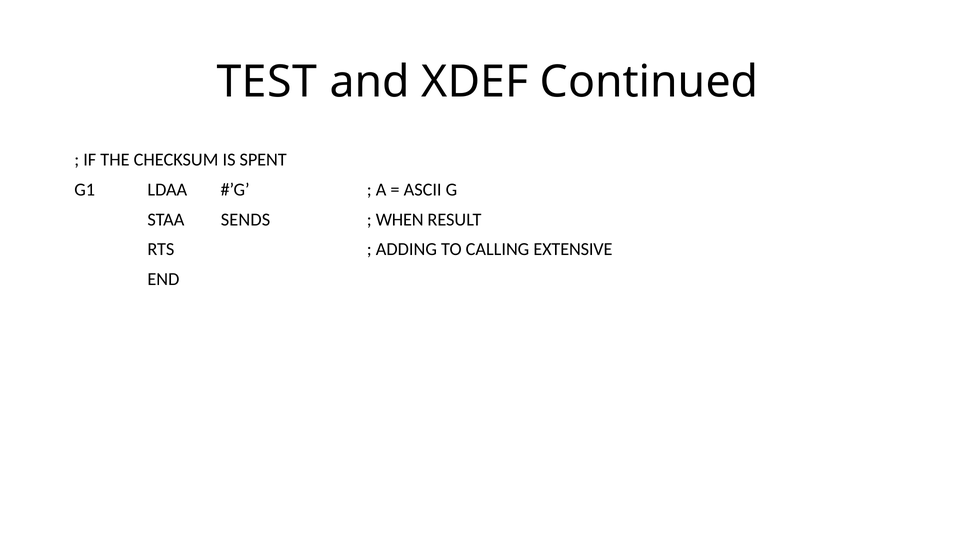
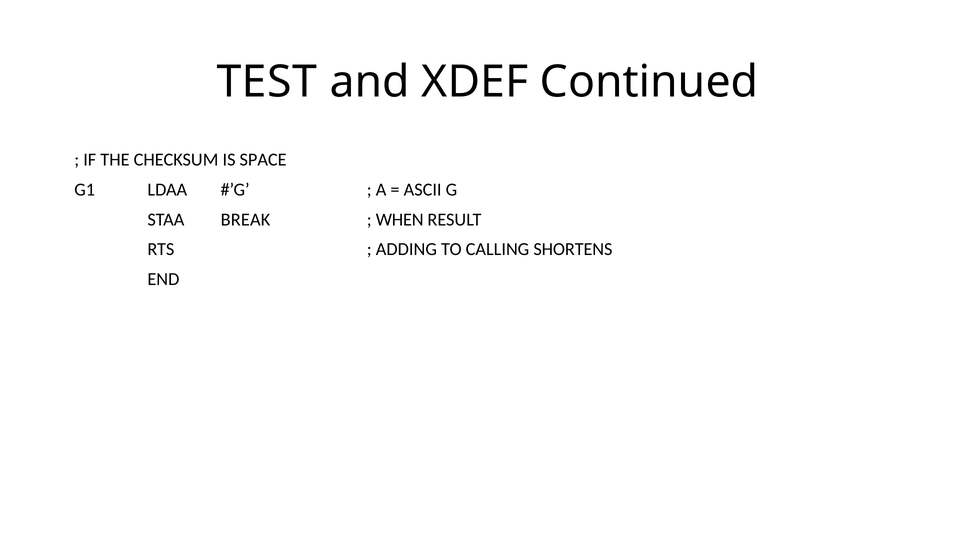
SPENT: SPENT -> SPACE (263, 159)
SENDS: SENDS -> BREAK (246, 219)
EXTENSIVE: EXTENSIVE -> SHORTENS (573, 249)
